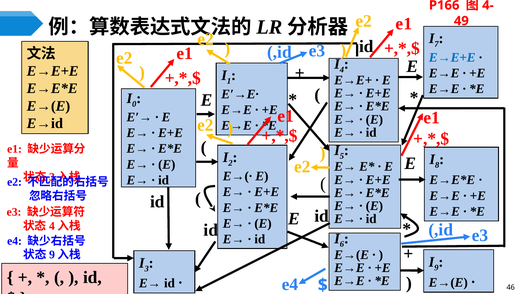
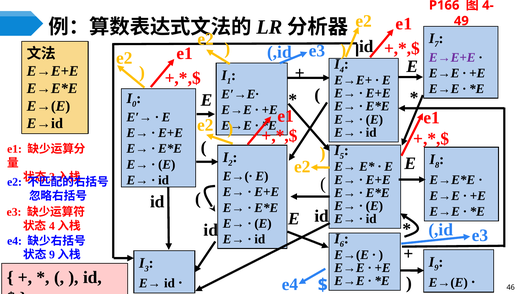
E→E+E colour: blue -> purple (452, 57)
